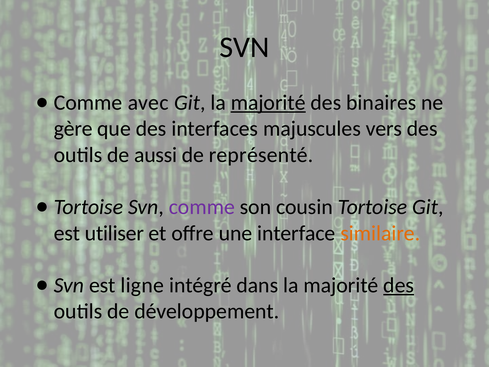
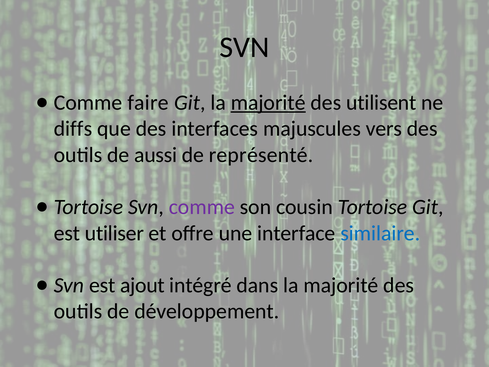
avec: avec -> faire (148, 103)
binaires: binaires -> utilisent (381, 103)
gère: gère -> diffs (73, 129)
similaire colour: orange -> blue (380, 233)
ligne: ligne -> ajout (142, 285)
des underline: present -> none (399, 285)
